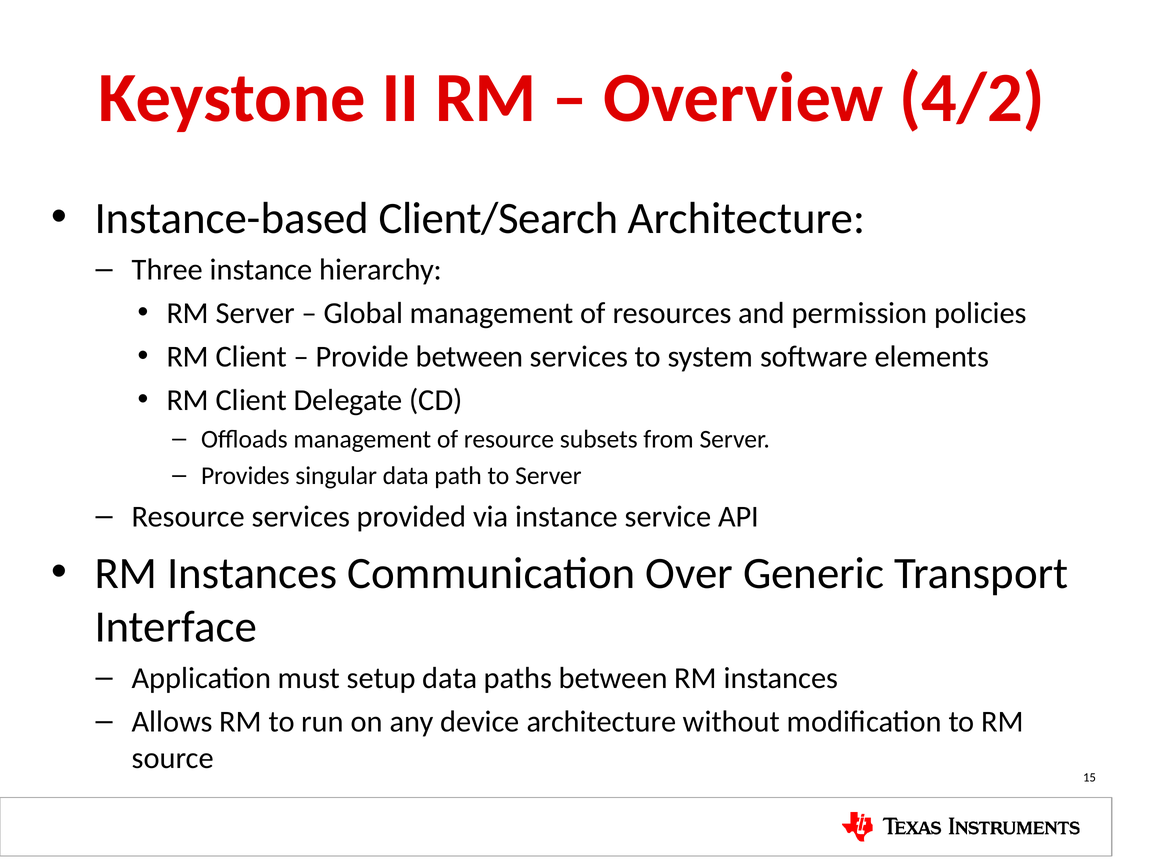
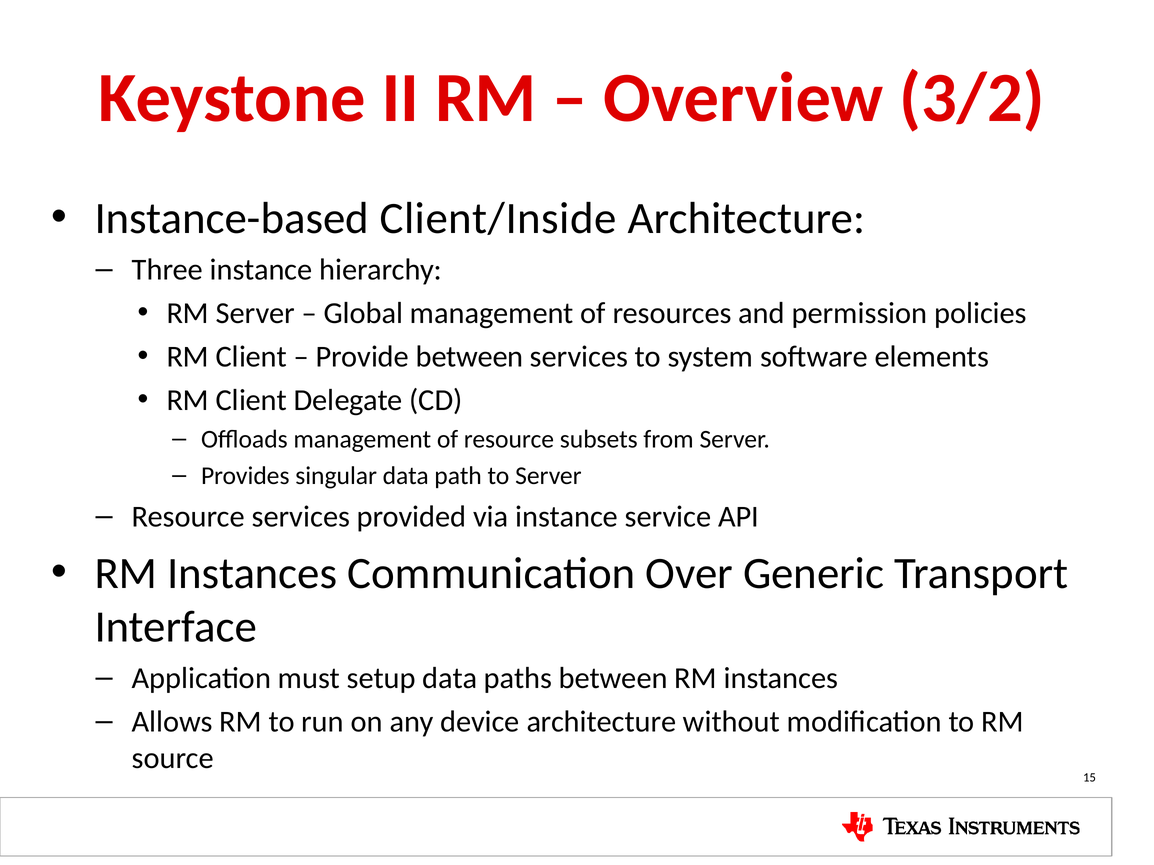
4/2: 4/2 -> 3/2 (972, 98)
Client/Search: Client/Search -> Client/Inside (498, 219)
